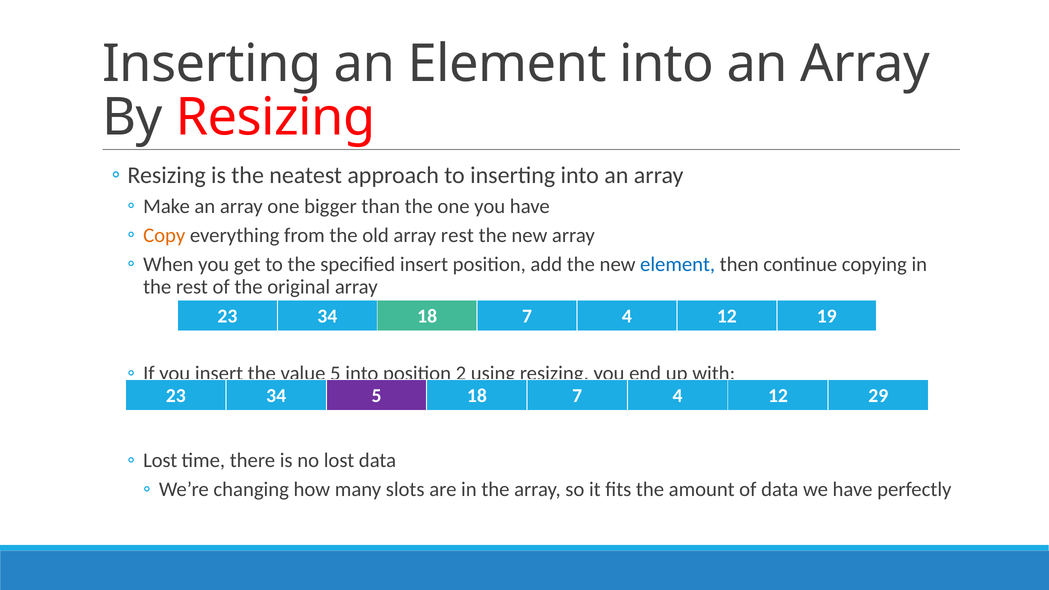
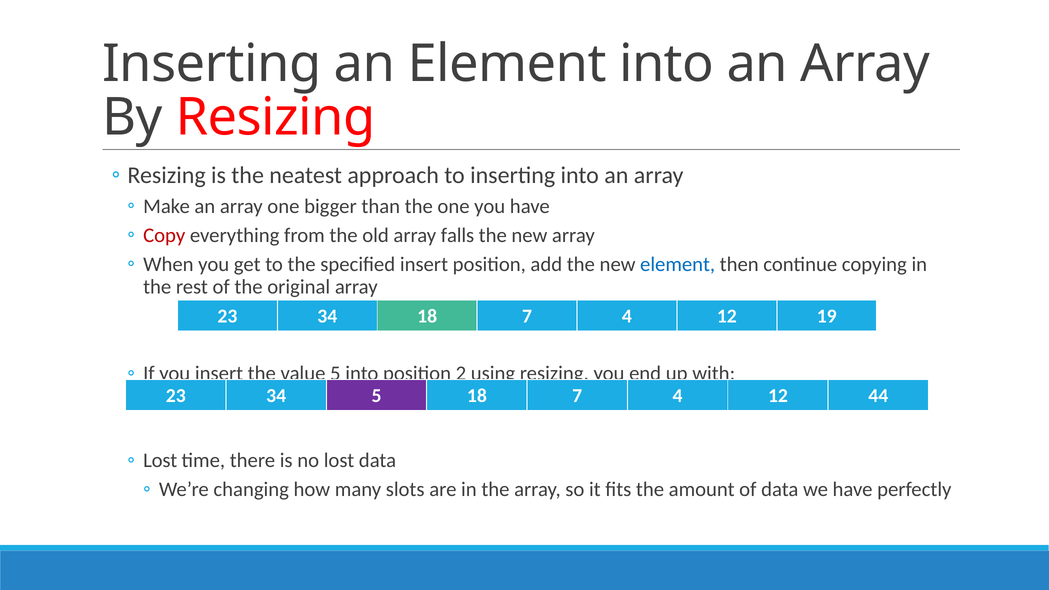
Copy colour: orange -> red (164, 235)
array rest: rest -> falls (458, 235)
29: 29 -> 44 (878, 396)
